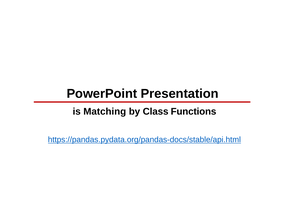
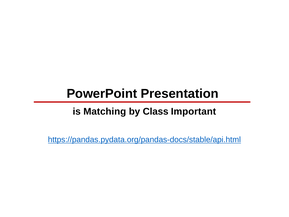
Functions: Functions -> Important (193, 111)
